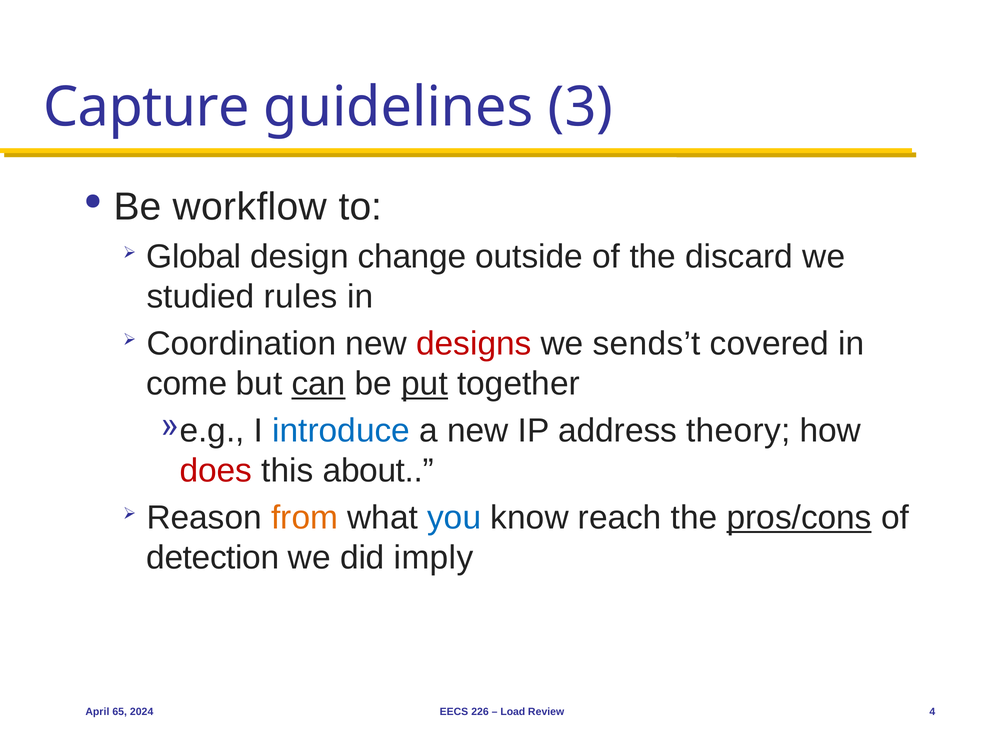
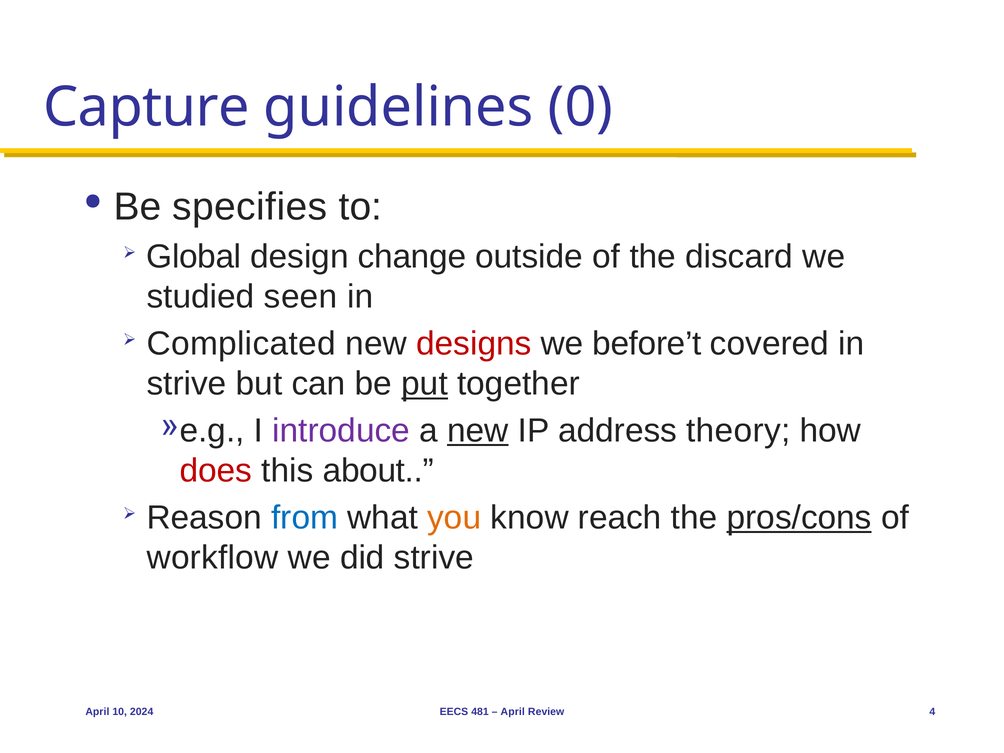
3: 3 -> 0 (580, 108)
workflow: workflow -> specifies (250, 207)
rules: rules -> seen (301, 297)
Coordination: Coordination -> Complicated (241, 344)
sends’t: sends’t -> before’t (647, 344)
come: come -> strive (187, 384)
can underline: present -> none (319, 384)
introduce colour: blue -> purple (341, 431)
new underline: none -> present (478, 431)
from colour: orange -> blue (305, 518)
you colour: blue -> orange (454, 518)
detection: detection -> workflow (213, 558)
did imply: imply -> strive (434, 558)
65: 65 -> 10 (120, 712)
226: 226 -> 481 (480, 712)
Load: Load -> April (513, 712)
